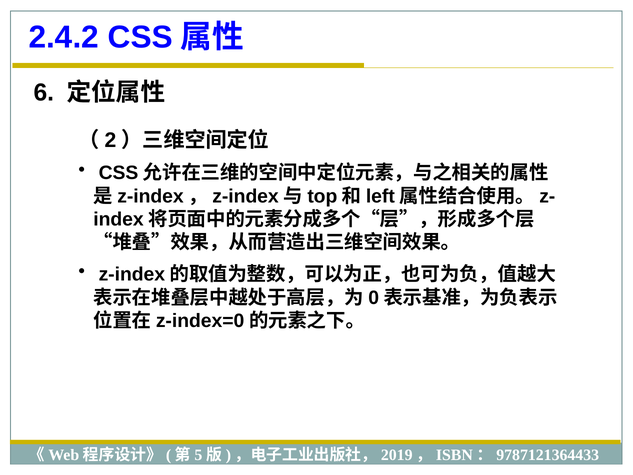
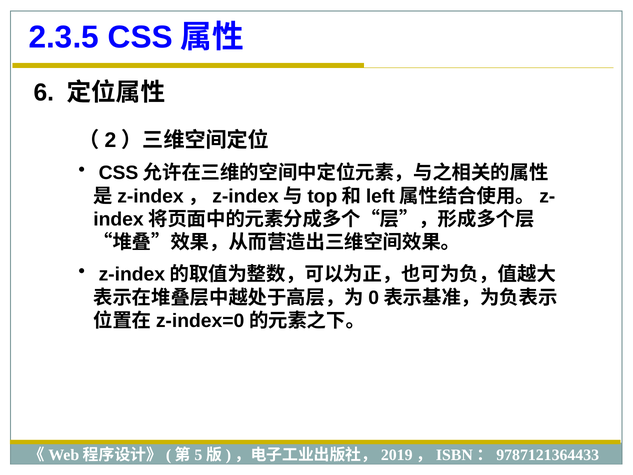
2.4.2: 2.4.2 -> 2.3.5 (64, 37)
